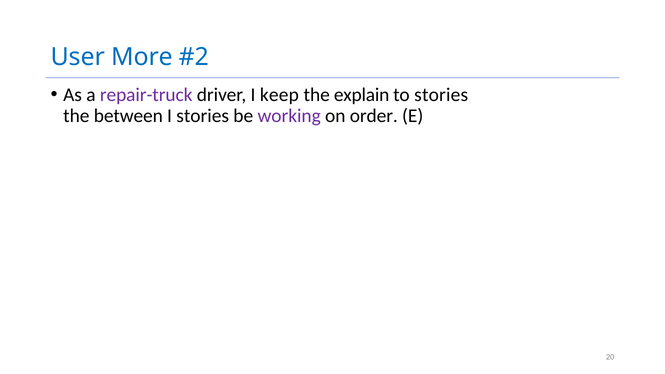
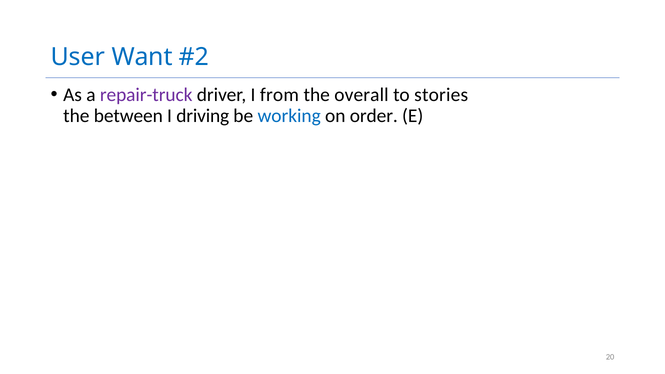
More: More -> Want (142, 57)
keep: keep -> from (279, 95)
explain: explain -> overall (361, 95)
I stories: stories -> driving (203, 116)
working colour: purple -> blue (289, 116)
